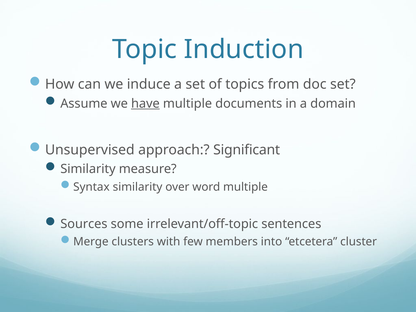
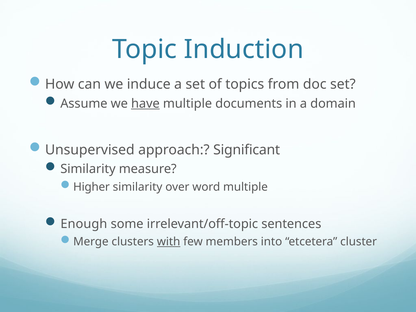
Syntax: Syntax -> Higher (92, 187)
Sources: Sources -> Enough (84, 224)
with underline: none -> present (169, 242)
